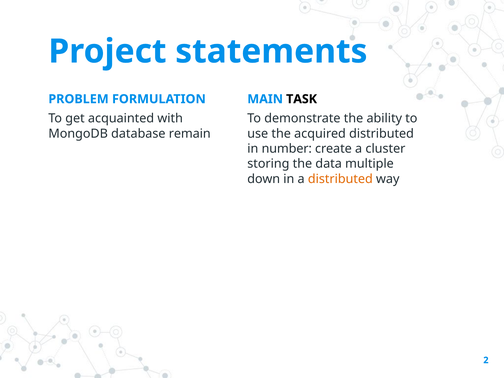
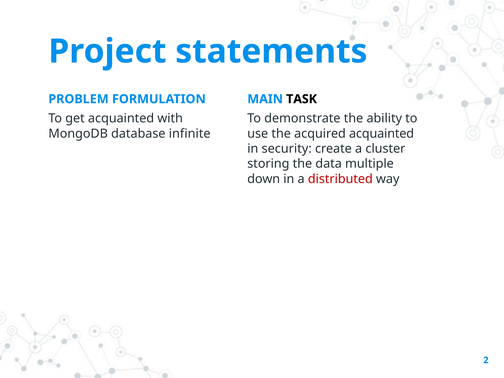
remain: remain -> infinite (190, 134)
acquired distributed: distributed -> acquainted (382, 134)
number: number -> security (287, 149)
distributed colour: orange -> red (340, 179)
